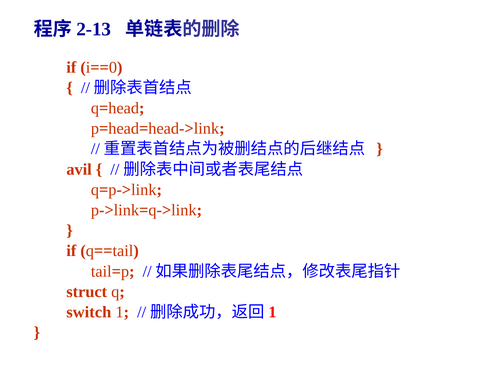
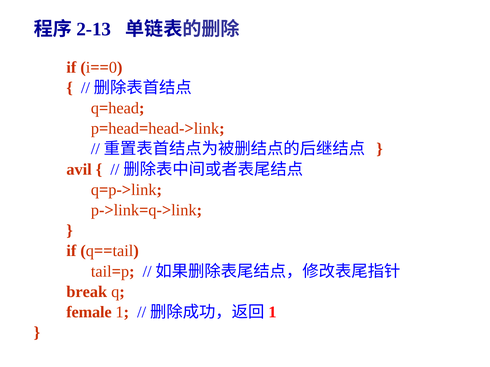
struct: struct -> break (87, 292)
switch: switch -> female (89, 313)
